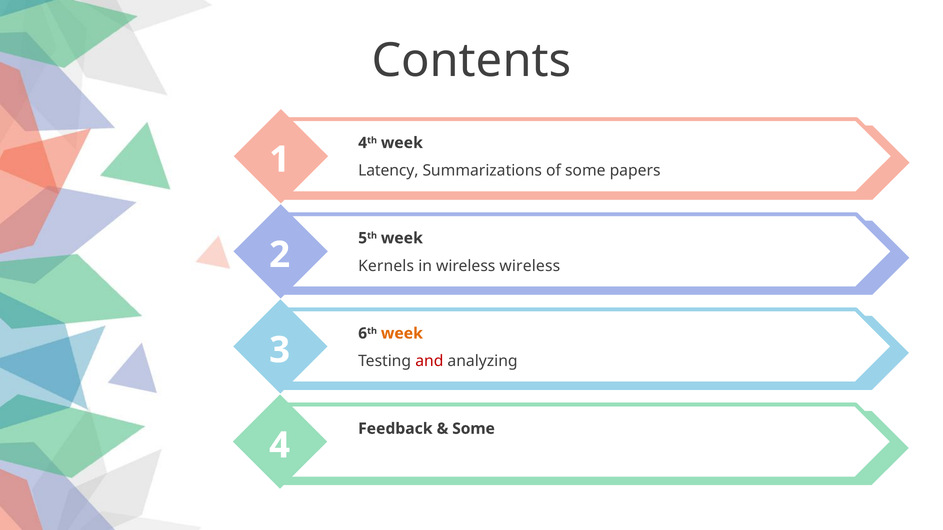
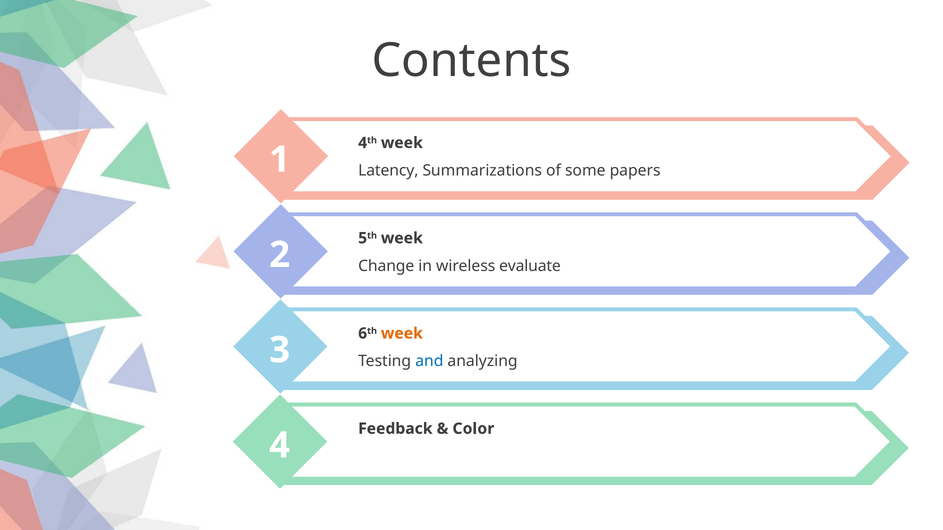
Kernels: Kernels -> Change (386, 266)
wireless wireless: wireless -> evaluate (530, 266)
and colour: red -> blue (429, 361)
Some: Some -> Color (473, 429)
